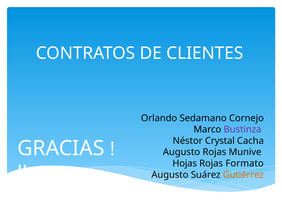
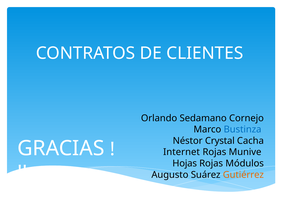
Bustinza colour: purple -> blue (243, 129)
Augusto: Augusto -> Internet (181, 152)
Formato: Formato -> Módulos (245, 163)
